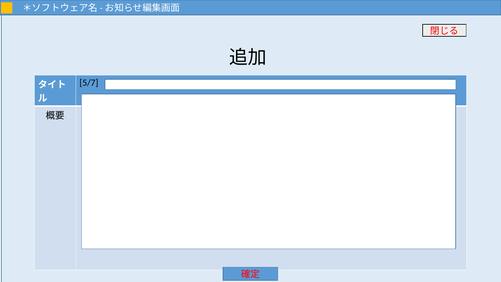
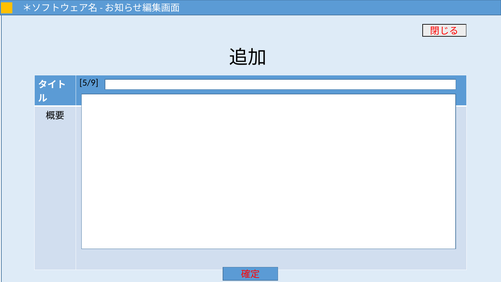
5/7: 5/7 -> 5/9 (89, 83)
